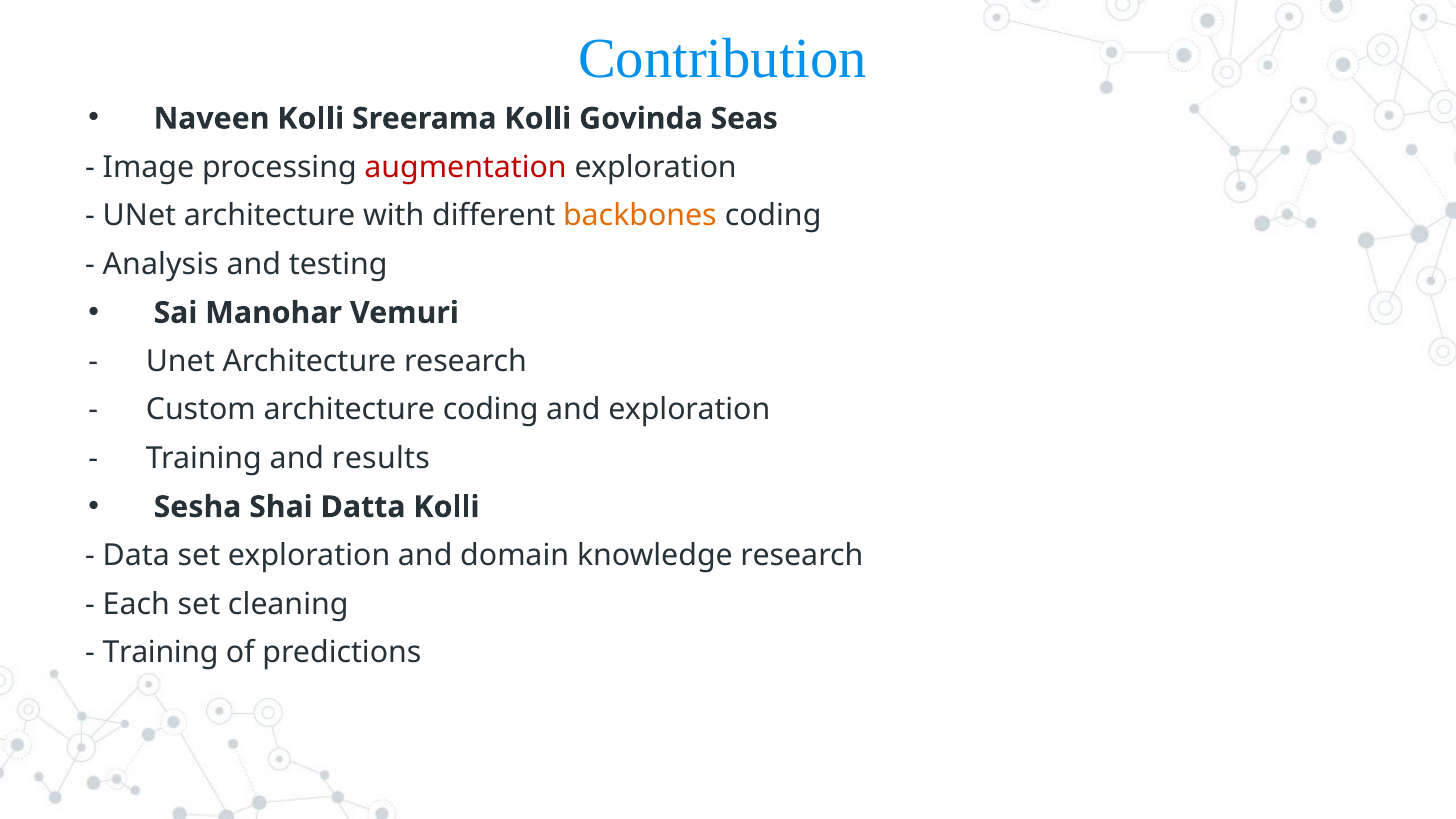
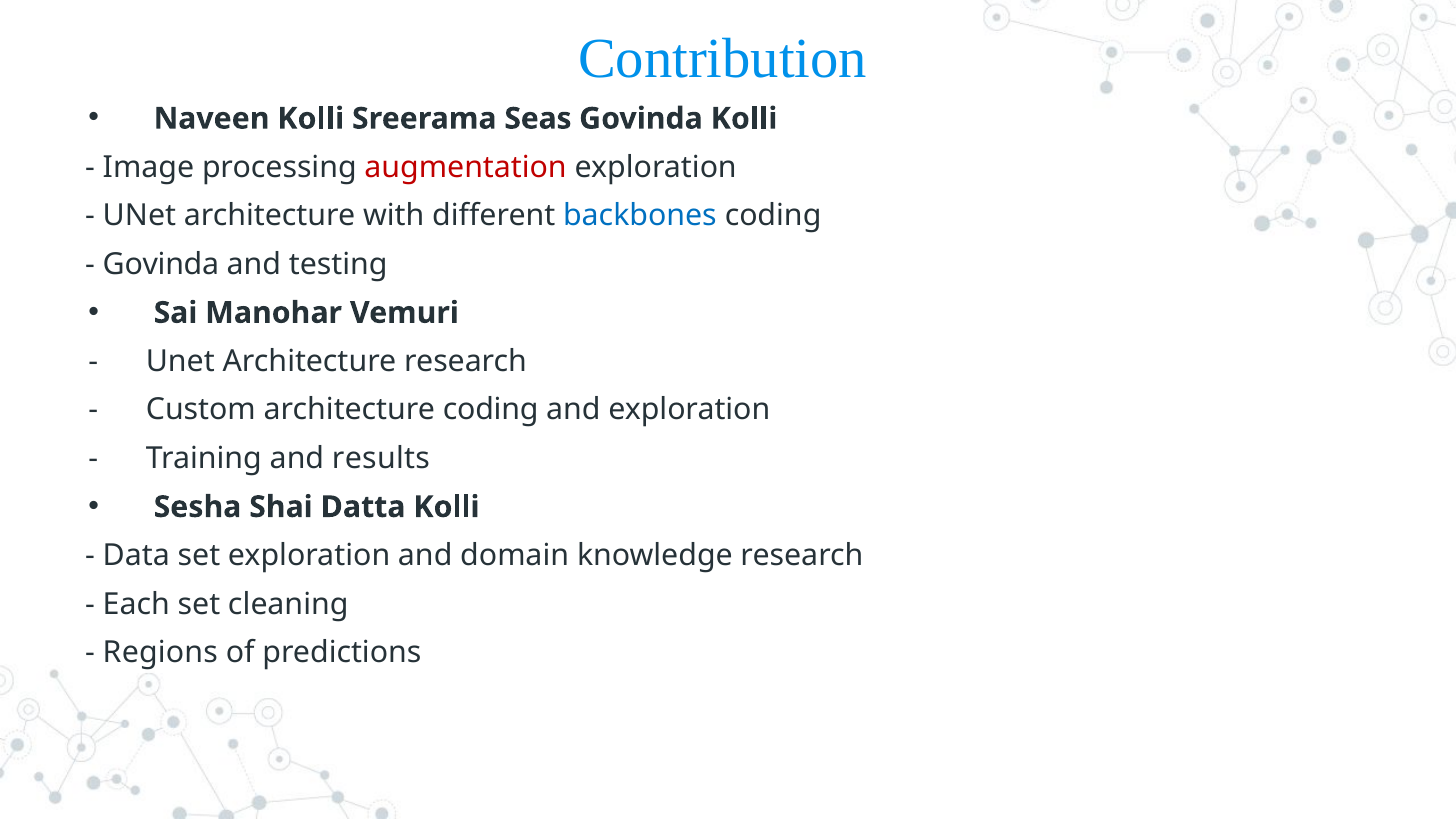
Sreerama Kolli: Kolli -> Seas (538, 119)
Govinda Seas: Seas -> Kolli (744, 119)
backbones colour: orange -> blue (640, 216)
Analysis: Analysis -> Govinda (161, 264)
Training: Training -> Regions (160, 653)
